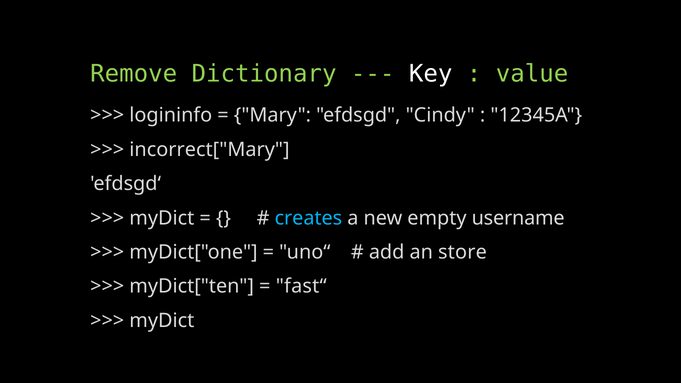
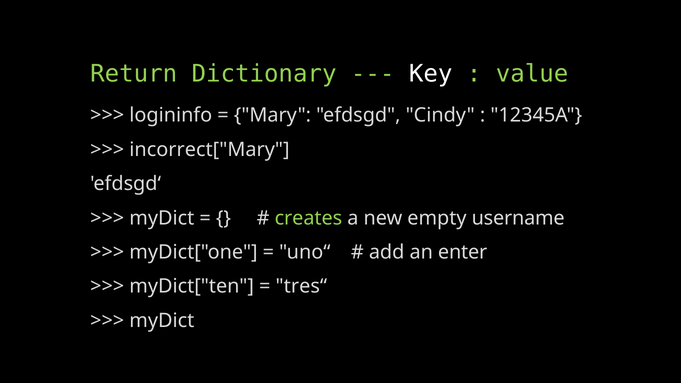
Remove: Remove -> Return (134, 74)
creates colour: light blue -> light green (308, 218)
store: store -> enter (463, 252)
fast“: fast“ -> tres“ (301, 286)
